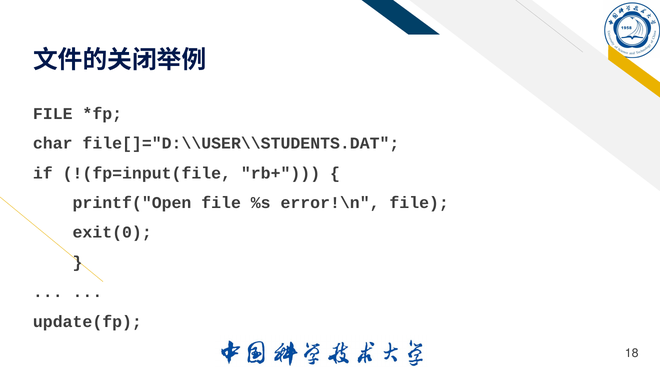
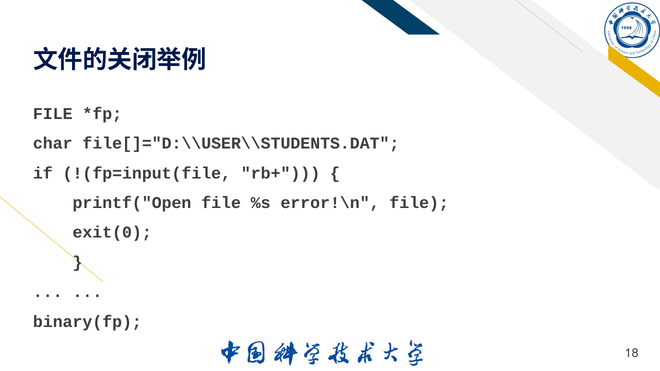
update(fp: update(fp -> binary(fp (87, 322)
